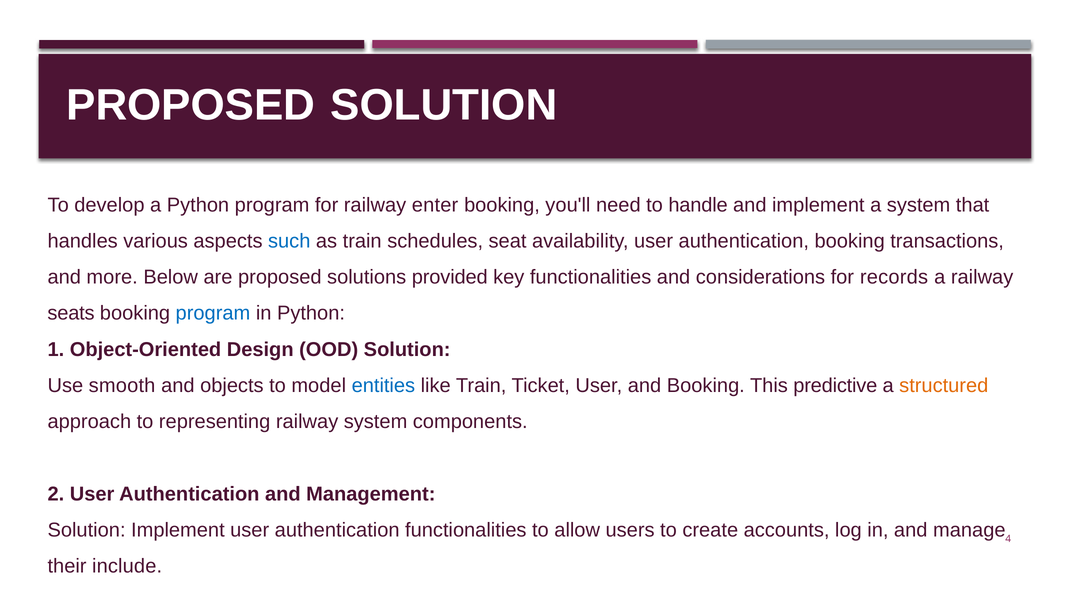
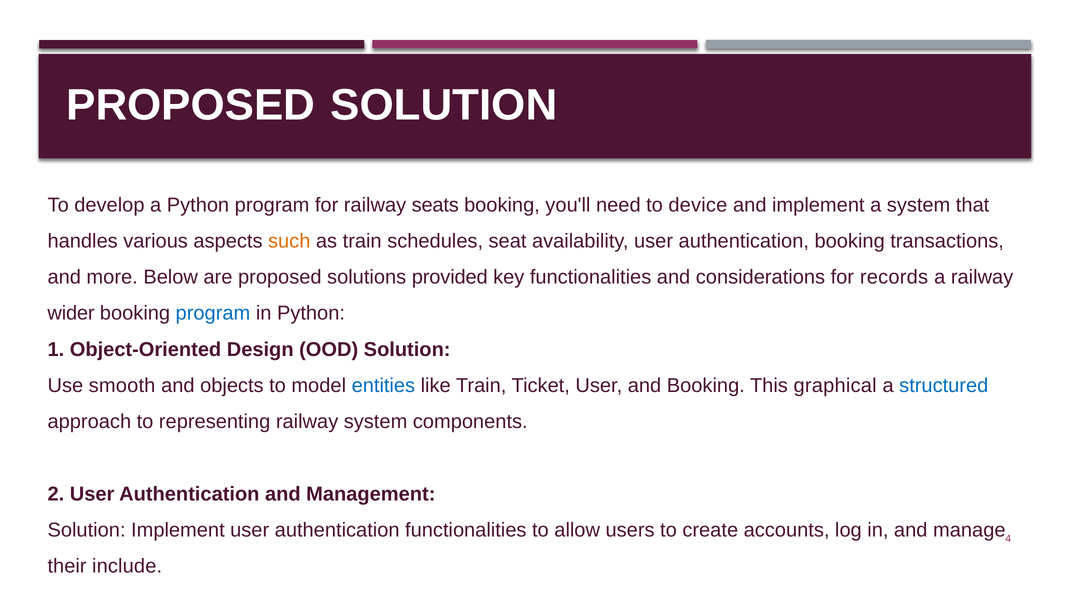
enter: enter -> seats (435, 205)
handle: handle -> device (698, 205)
such colour: blue -> orange (289, 241)
seats: seats -> wider (71, 313)
predictive: predictive -> graphical (835, 385)
structured colour: orange -> blue (944, 385)
